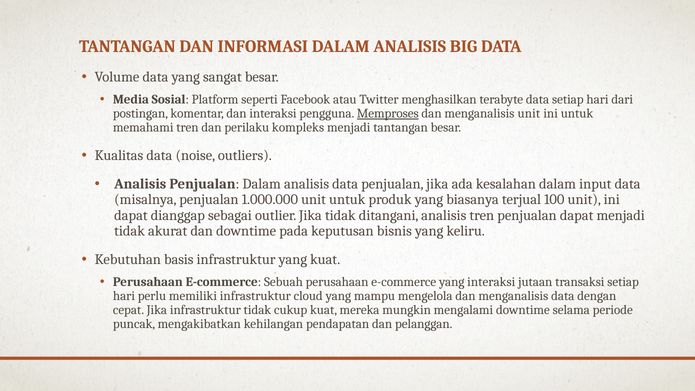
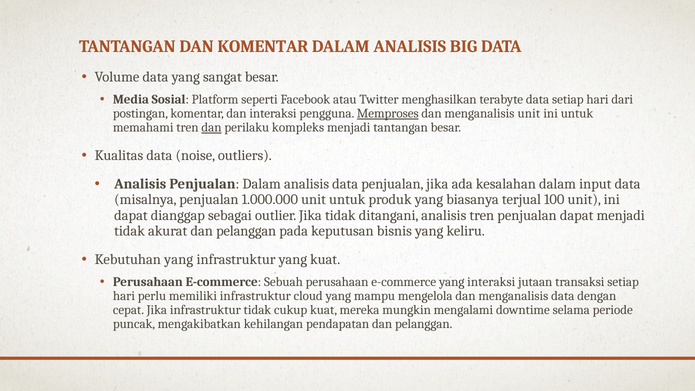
DAN INFORMASI: INFORMASI -> KOMENTAR (263, 47)
dan underline: none -> present (211, 127)
akurat dan downtime: downtime -> pelanggan (246, 231)
Kebutuhan basis: basis -> yang (179, 260)
